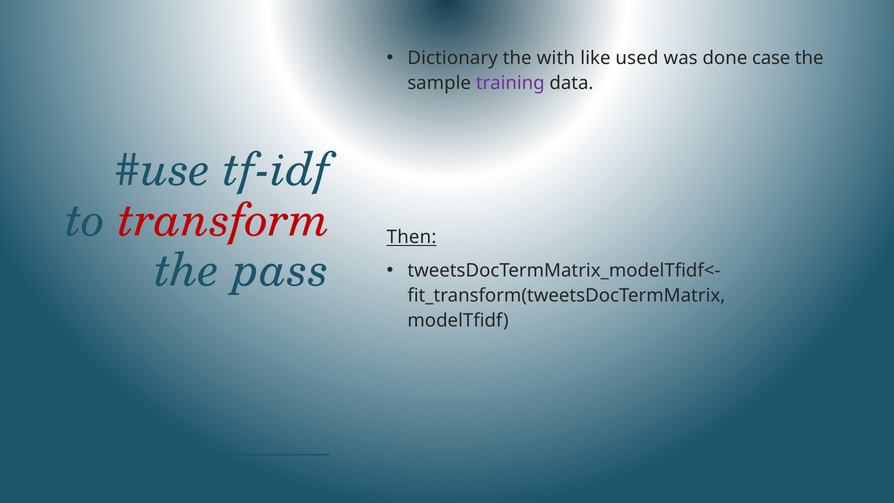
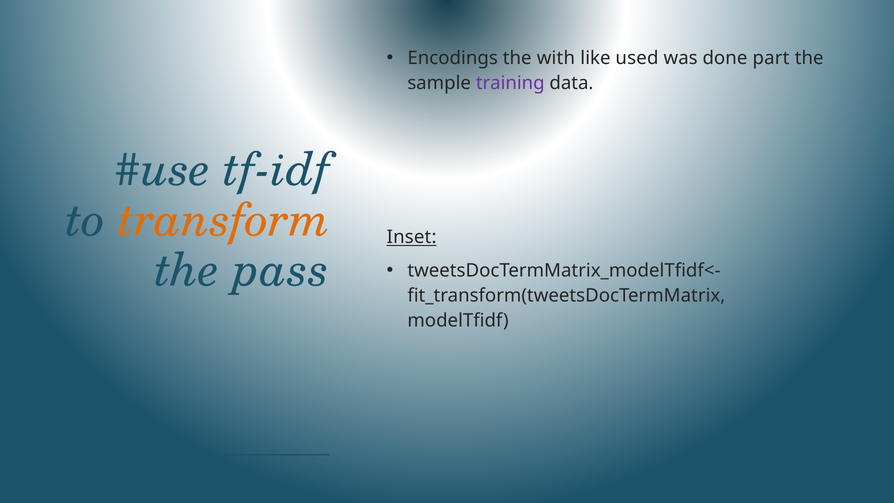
Dictionary: Dictionary -> Encodings (453, 58)
case: case -> part (771, 58)
transform colour: red -> orange (224, 220)
Then: Then -> Inset (412, 237)
